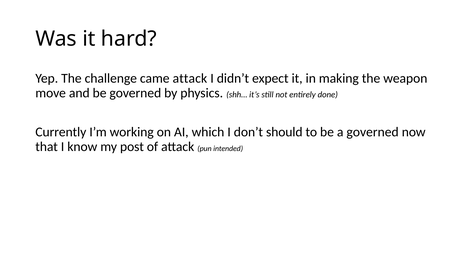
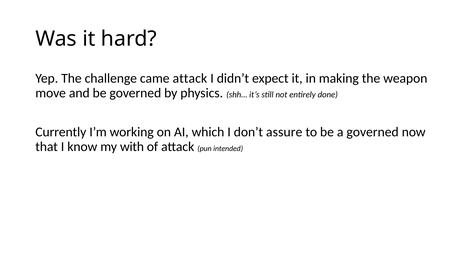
should: should -> assure (284, 132)
post: post -> with (132, 147)
